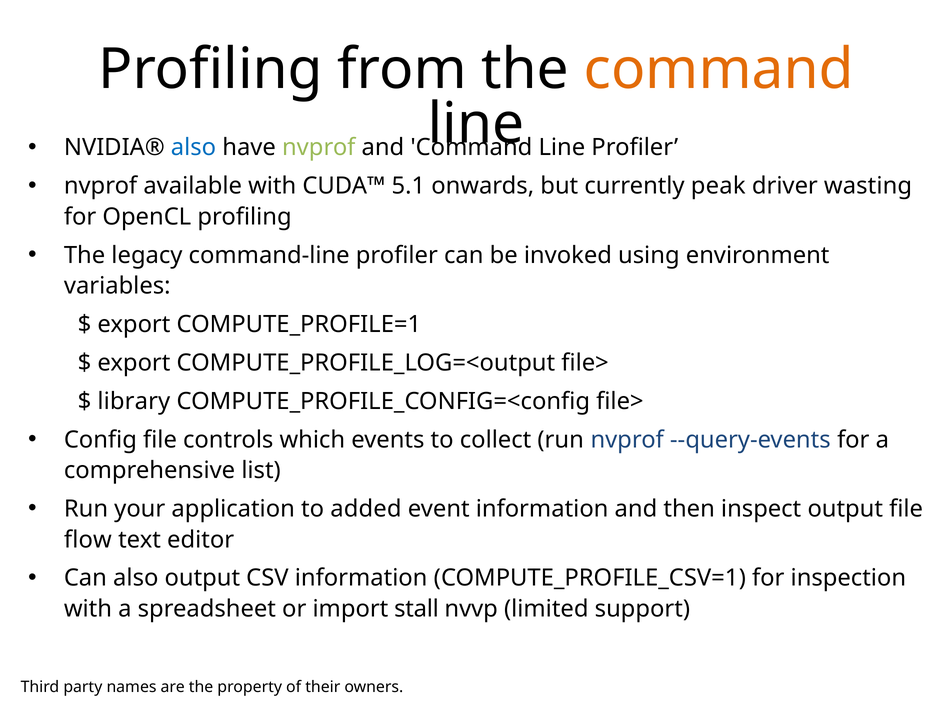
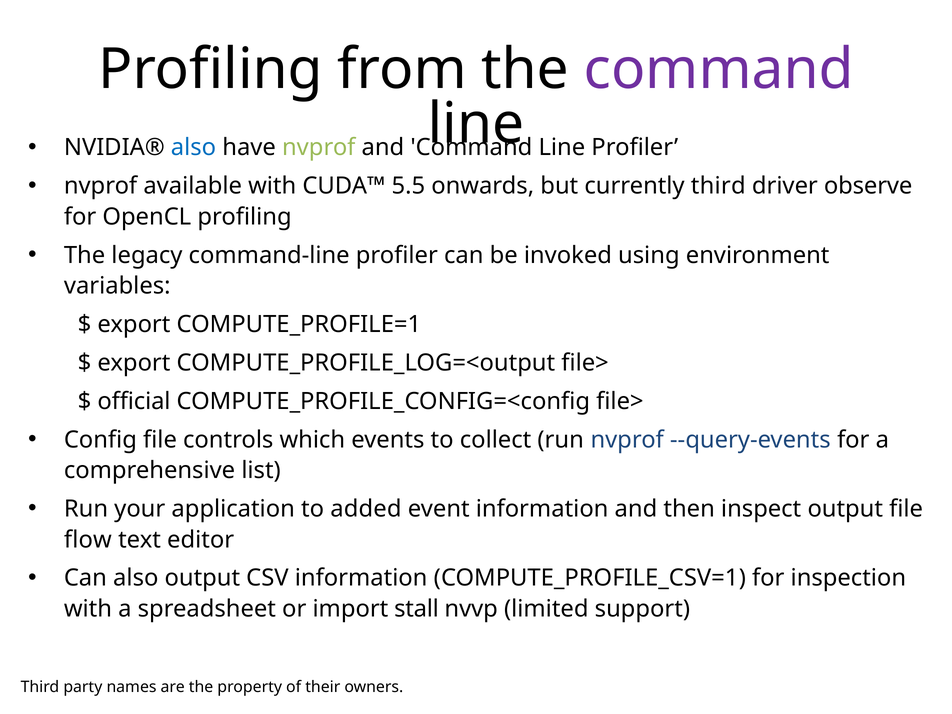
command colour: orange -> purple (719, 69)
5.1: 5.1 -> 5.5 (408, 186)
currently peak: peak -> third (718, 186)
wasting: wasting -> observe (868, 186)
library: library -> official (134, 401)
